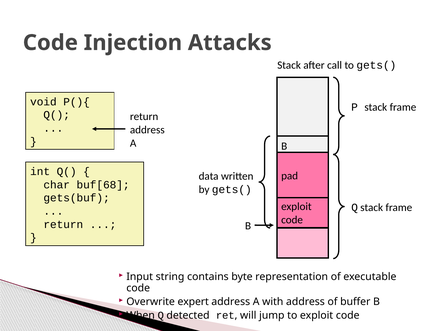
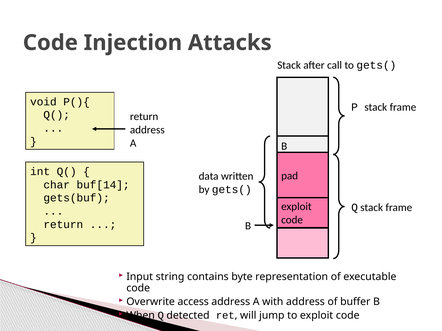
buf[68: buf[68 -> buf[14 (103, 185)
expert: expert -> access (193, 302)
